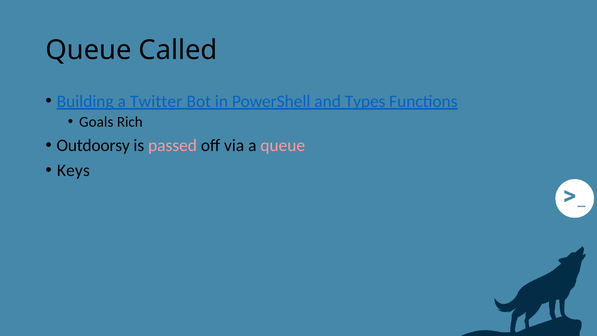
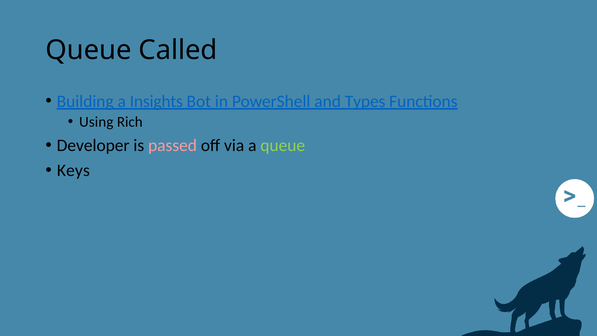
Twitter: Twitter -> Insights (156, 101)
Goals: Goals -> Using (96, 122)
Outdoorsy: Outdoorsy -> Developer (93, 145)
queue colour: pink -> light green (283, 145)
